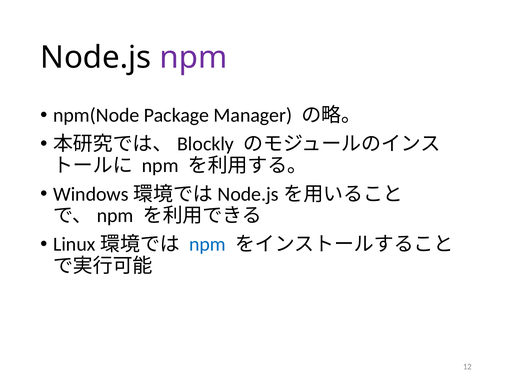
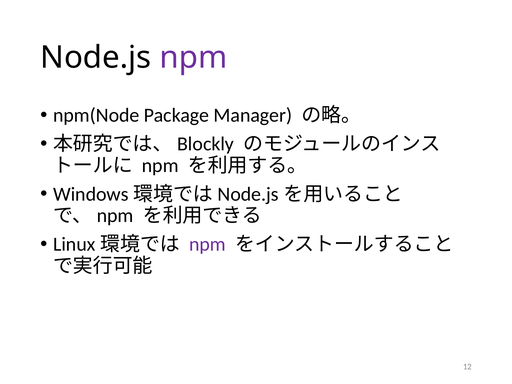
npm colour: blue -> purple (207, 244)
